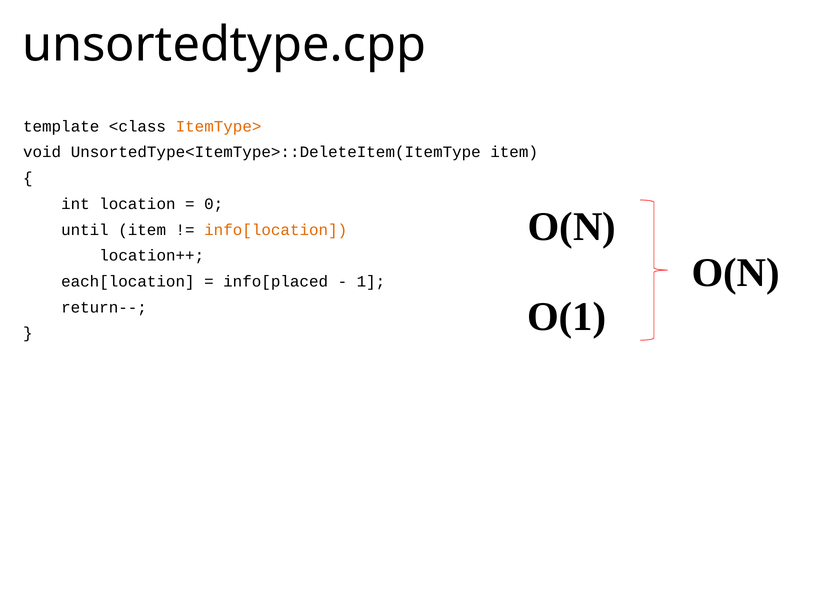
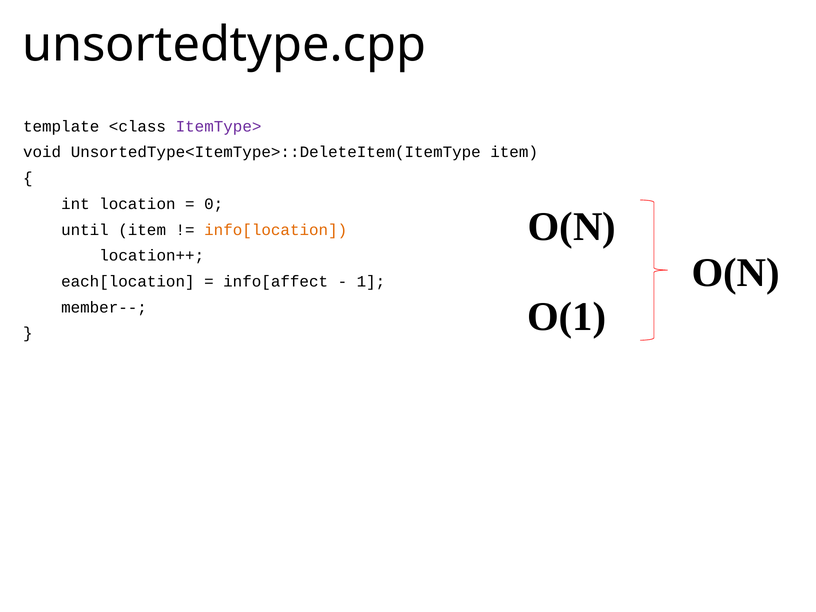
ItemType> colour: orange -> purple (219, 126)
info[placed: info[placed -> info[affect (276, 281)
return--: return-- -> member-- (104, 307)
